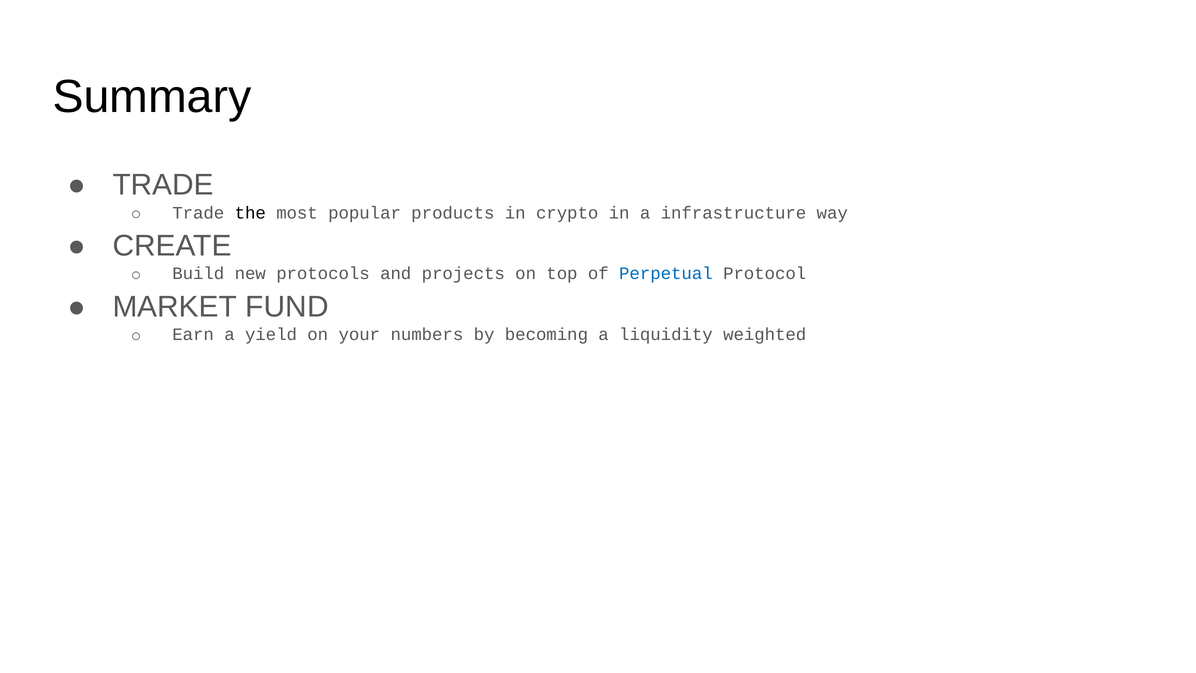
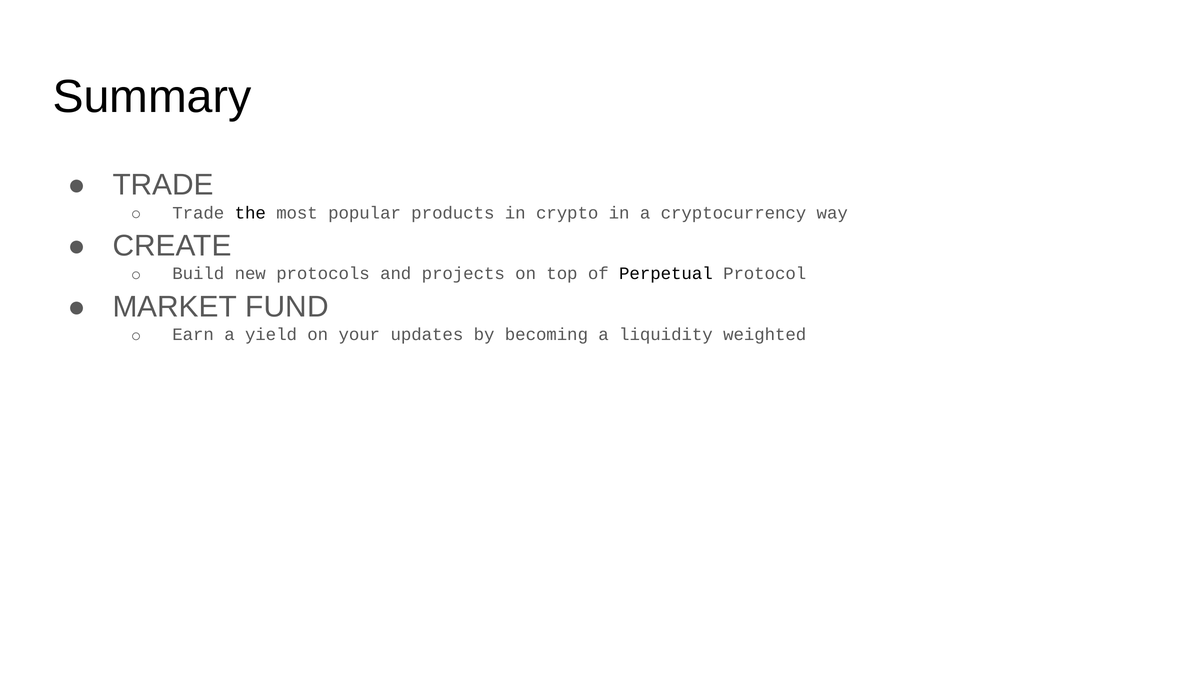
infrastructure: infrastructure -> cryptocurrency (733, 213)
Perpetual colour: blue -> black (666, 274)
numbers: numbers -> updates (427, 335)
